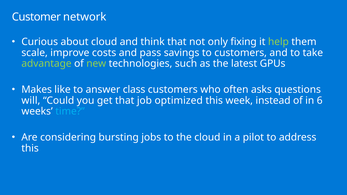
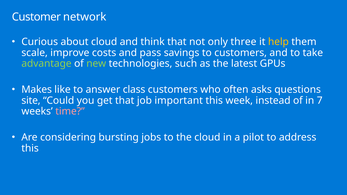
fixing: fixing -> three (243, 42)
help colour: light green -> yellow (278, 42)
will: will -> site (31, 101)
optimized: optimized -> important (179, 101)
6: 6 -> 7 (320, 101)
time colour: light blue -> pink (70, 112)
